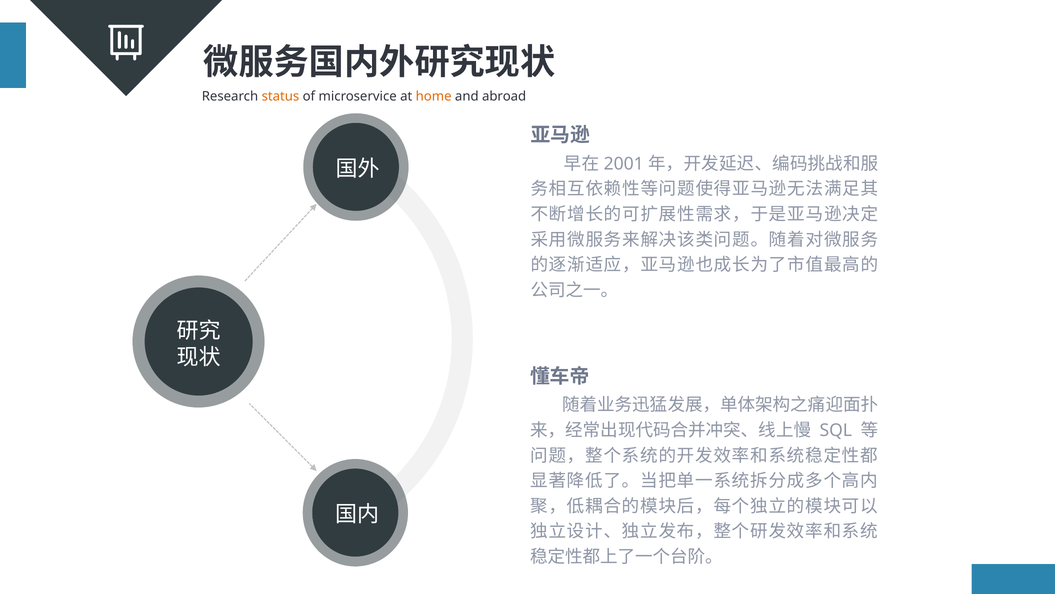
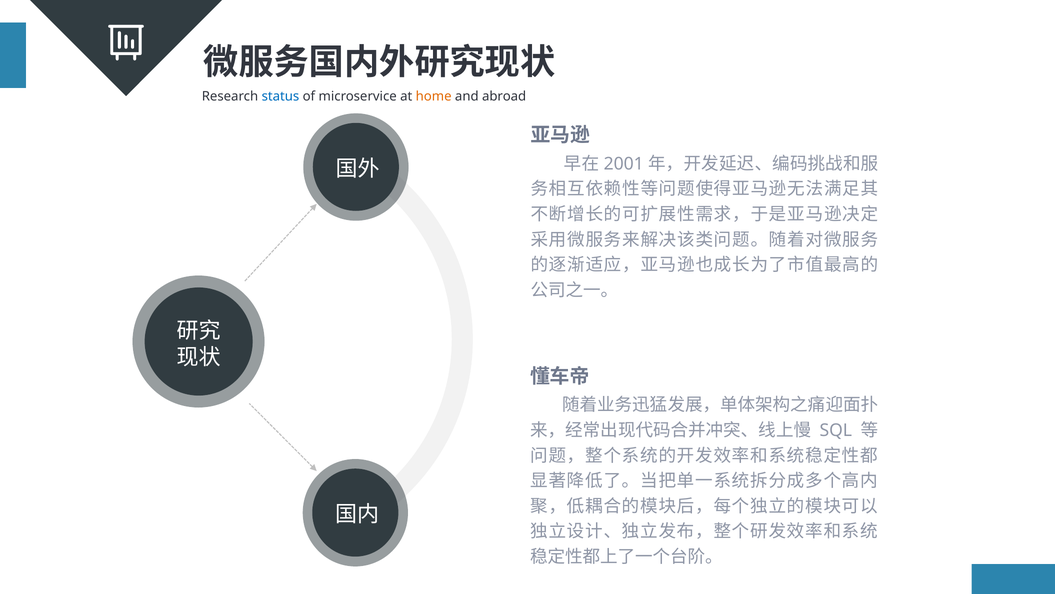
status colour: orange -> blue (280, 96)
